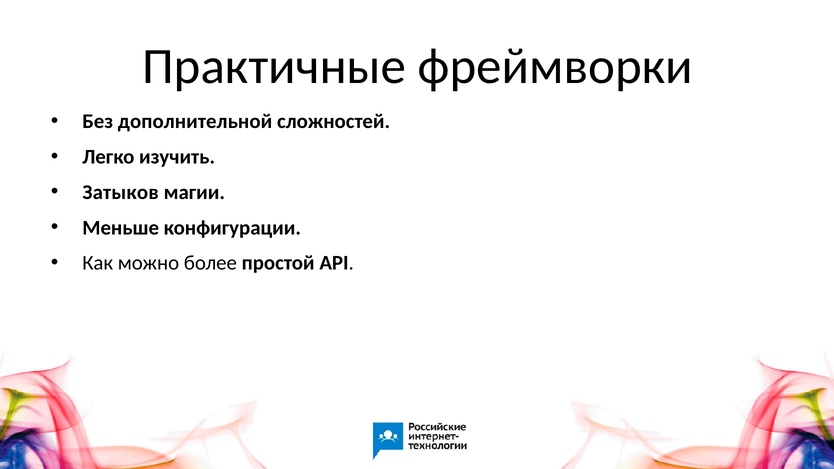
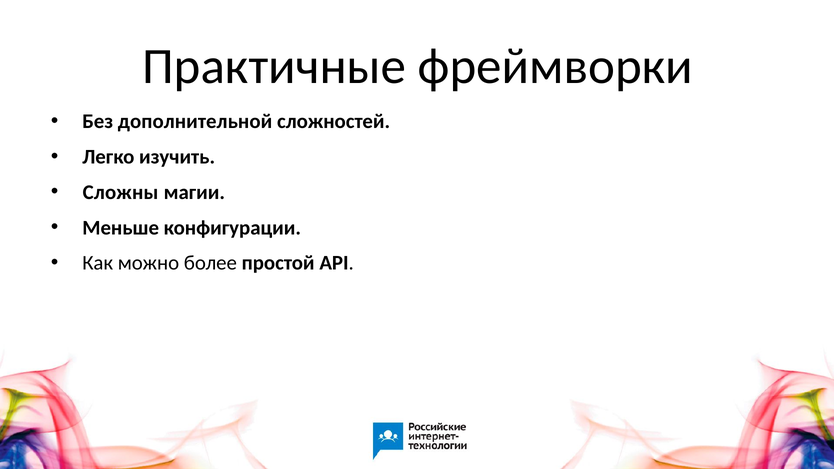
Затыков: Затыков -> Сложны (121, 192)
